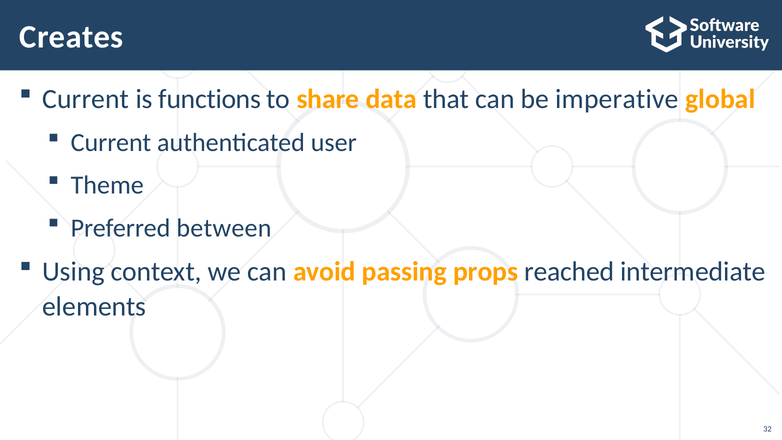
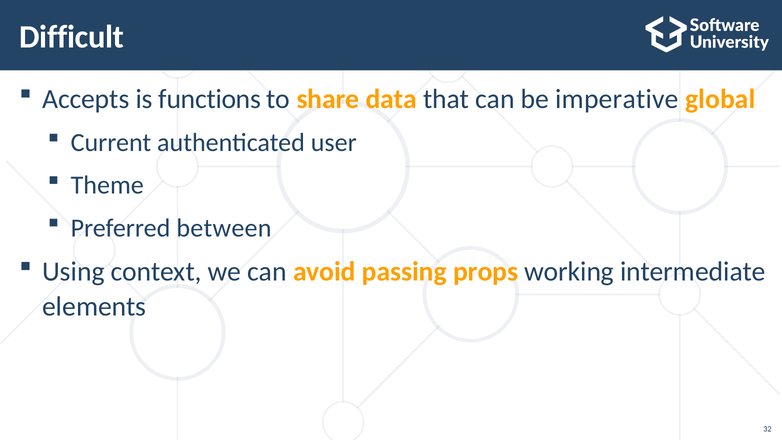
Creates: Creates -> Difficult (72, 37)
Current: Current -> Accepts (86, 99)
reached: reached -> working (569, 272)
